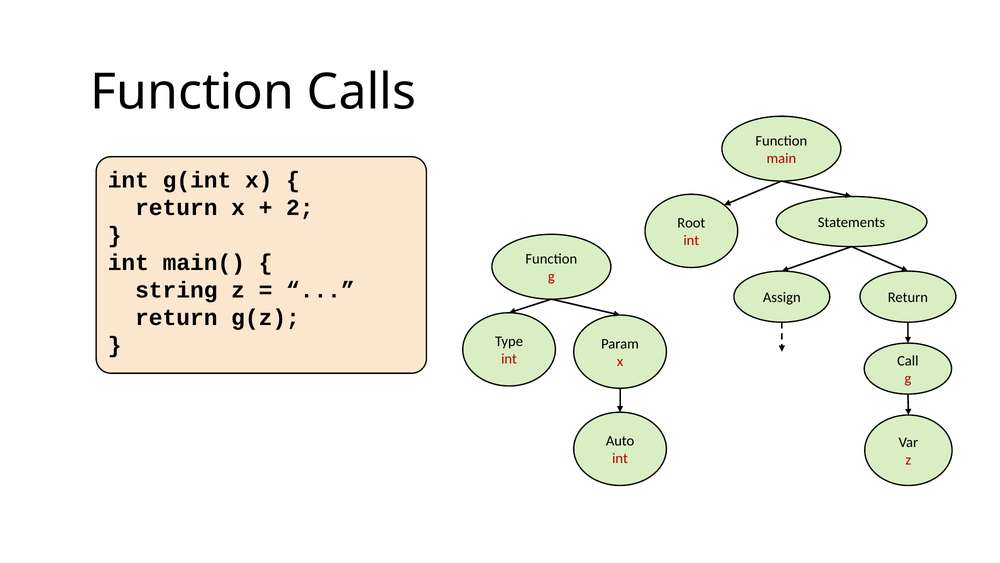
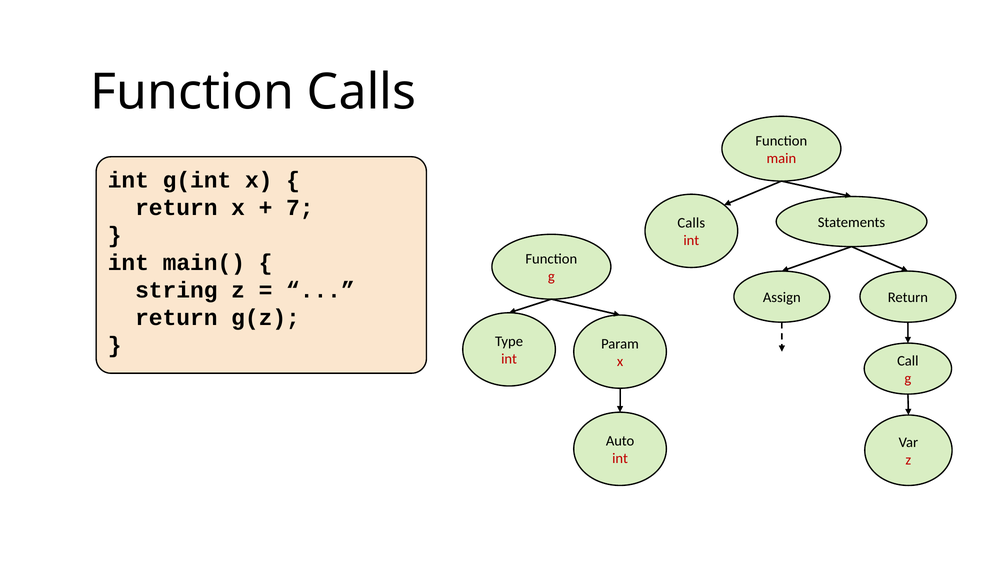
2: 2 -> 7 (300, 207)
Root: Root -> Calls (691, 223)
